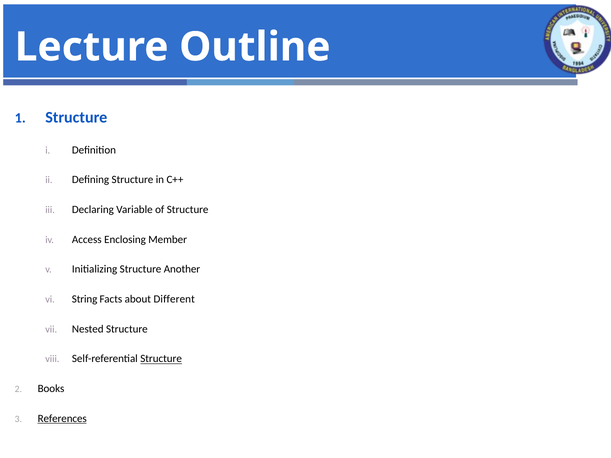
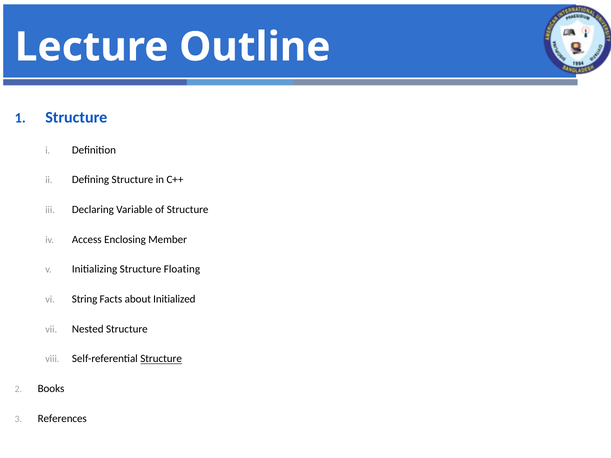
Another: Another -> Floating (182, 269)
Different: Different -> Initialized (174, 299)
References underline: present -> none (62, 419)
